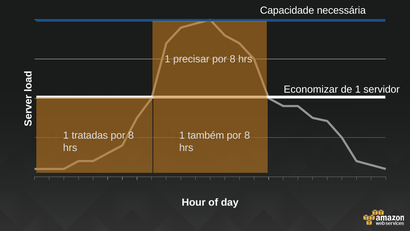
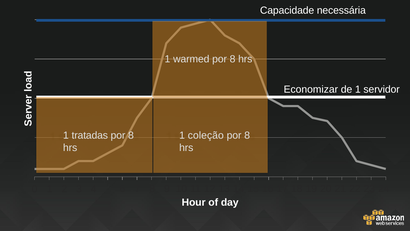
precisar: precisar -> warmed (191, 59)
também: também -> coleção (206, 135)
